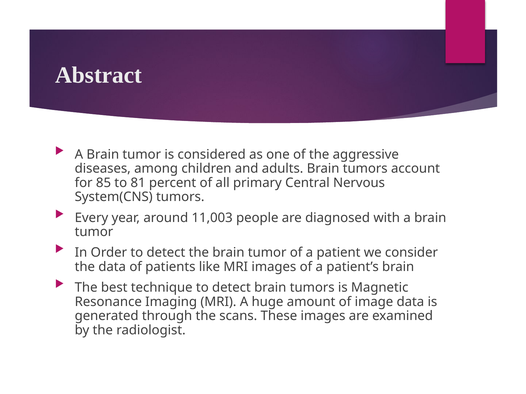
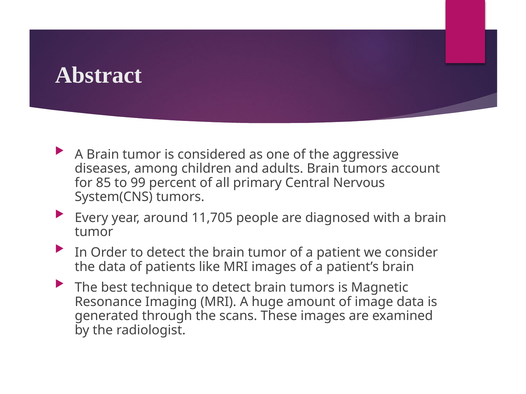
81: 81 -> 99 (138, 183)
11,003: 11,003 -> 11,705 (212, 218)
